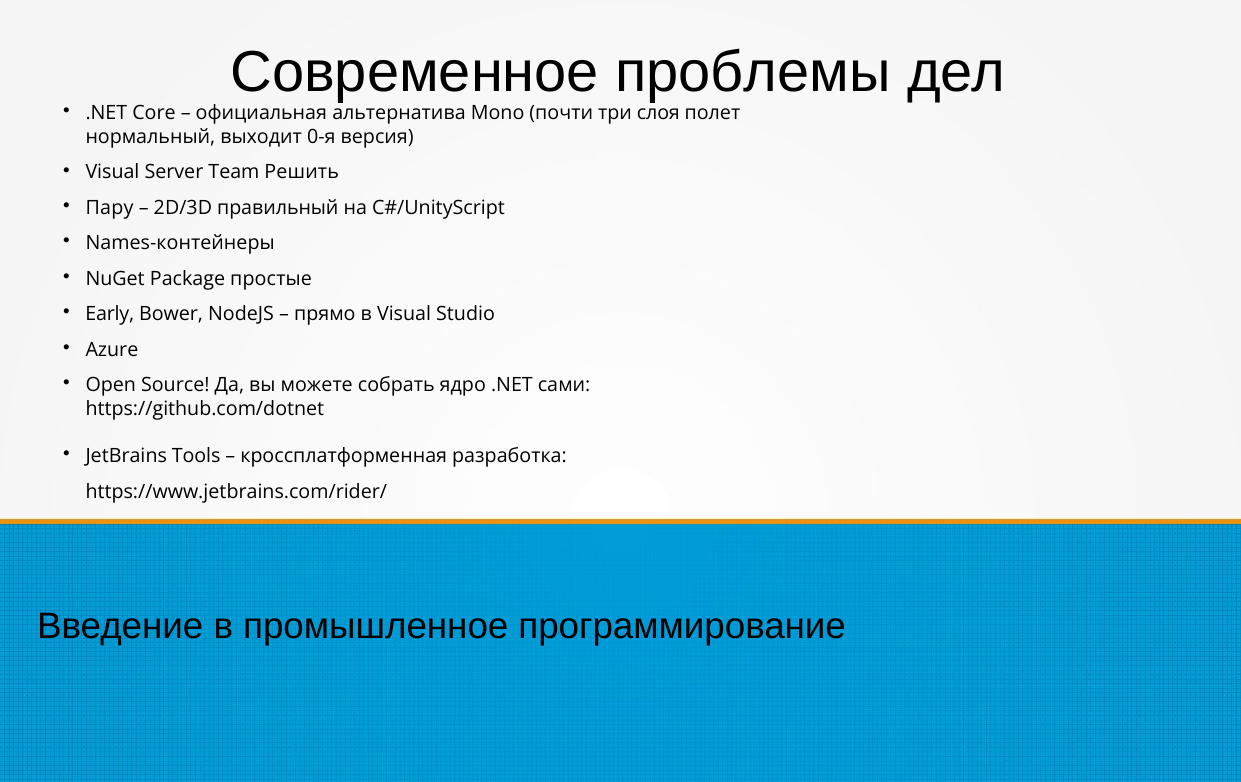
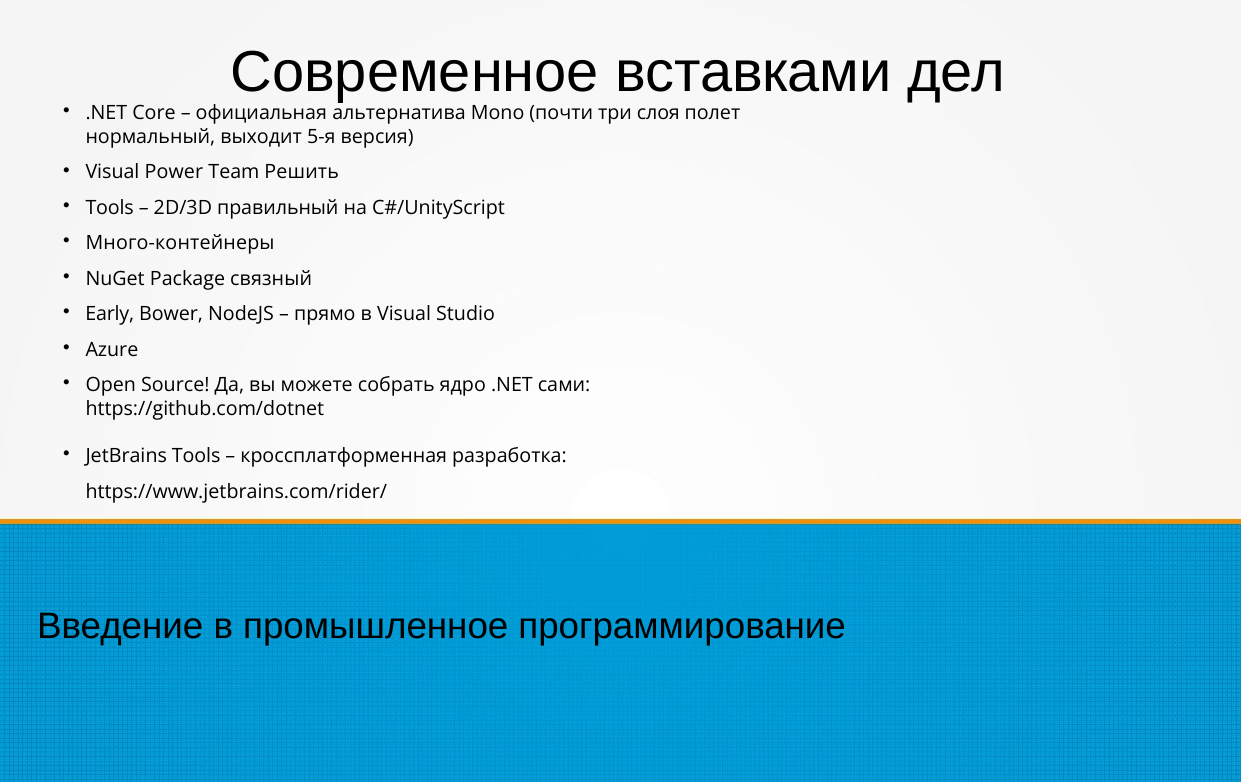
проблемы: проблемы -> вставками (753, 73)
0-я: 0-я -> 5-я (321, 137)
Server: Server -> Power (174, 172)
Пару: Пару -> Tools (110, 208)
Names-контейнеры: Names-контейнеры -> Много-контейнеры (180, 243)
простые: простые -> связный (271, 279)
